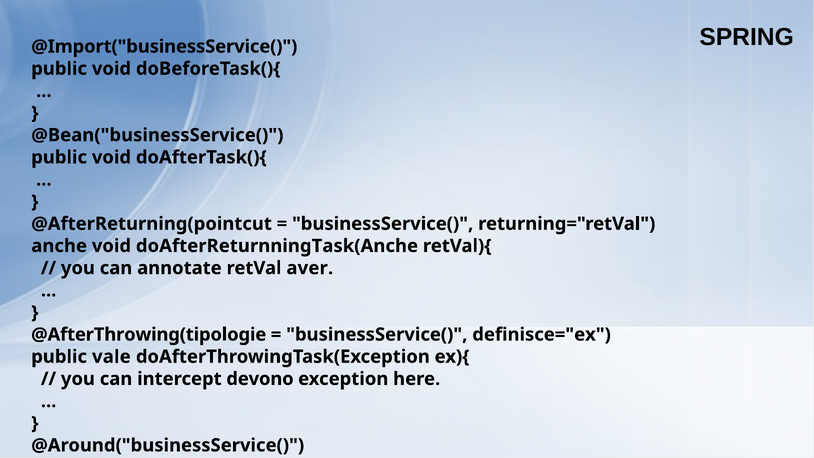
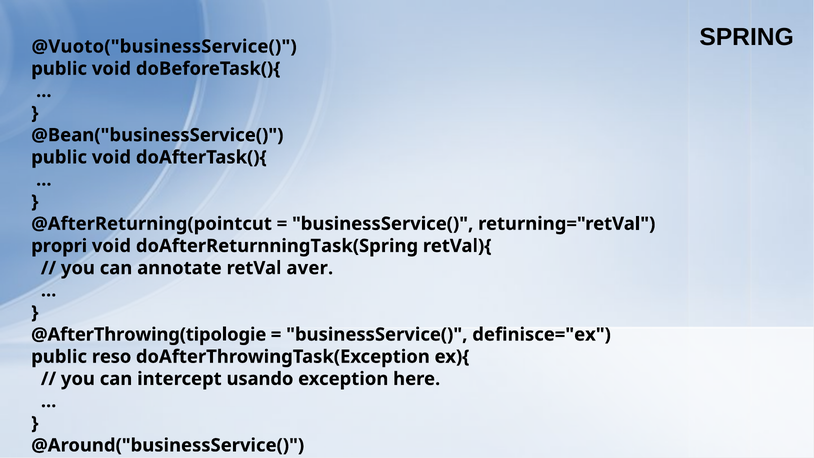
@Import("businessService(: @Import("businessService( -> @Vuoto("businessService( (164, 47)
anche: anche -> propri (59, 246)
doAfterReturnningTask(Anche: doAfterReturnningTask(Anche -> doAfterReturnningTask(Spring (277, 246)
vale: vale -> reso (112, 357)
devono: devono -> usando (260, 379)
